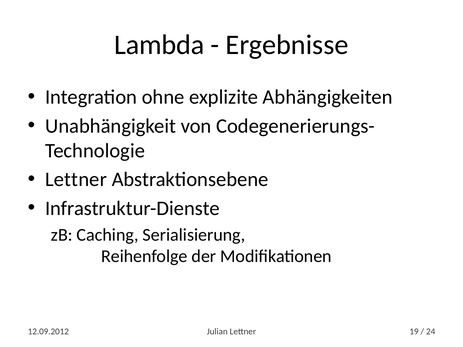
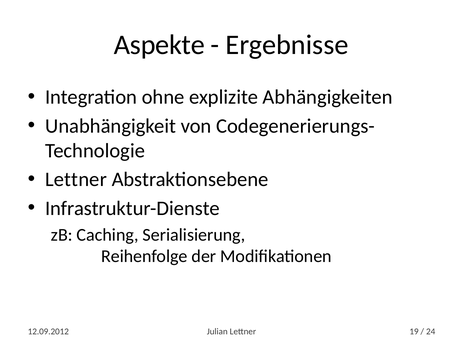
Lambda: Lambda -> Aspekte (159, 45)
